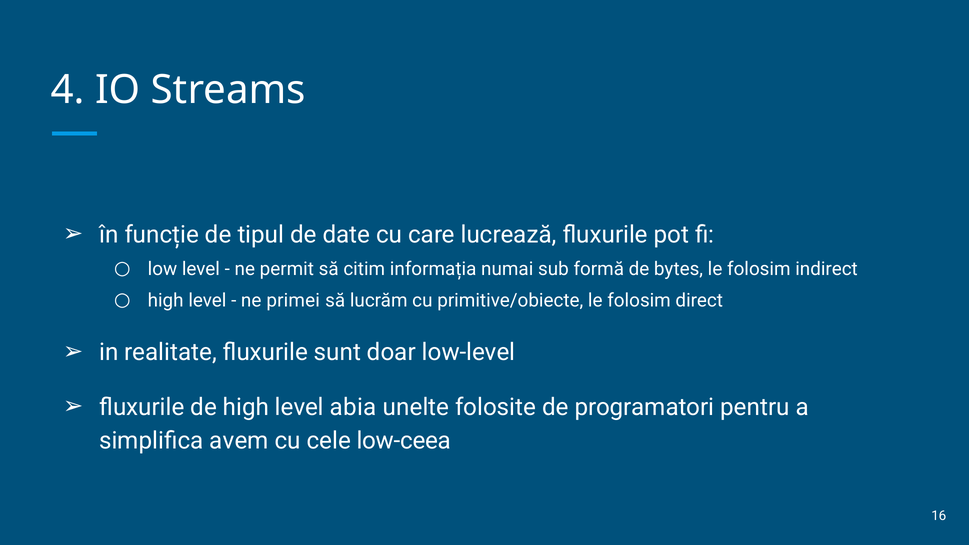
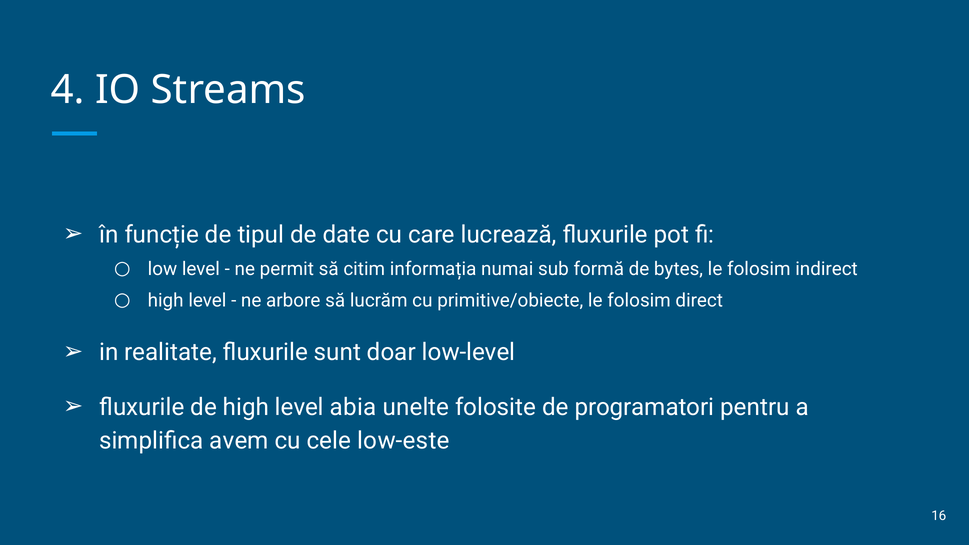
primei: primei -> arbore (293, 300)
low-ceea: low-ceea -> low-este (404, 441)
